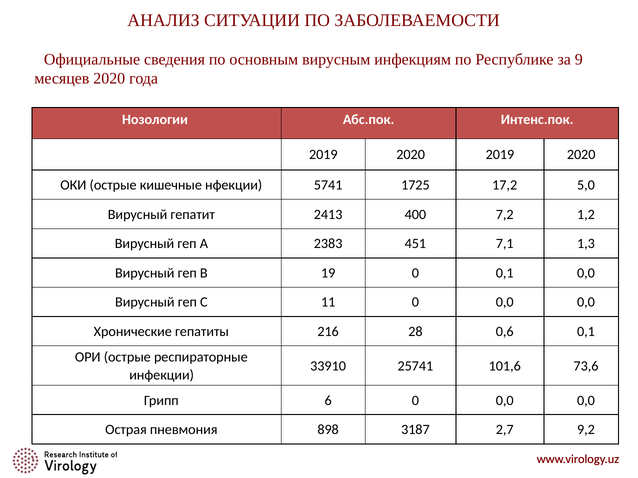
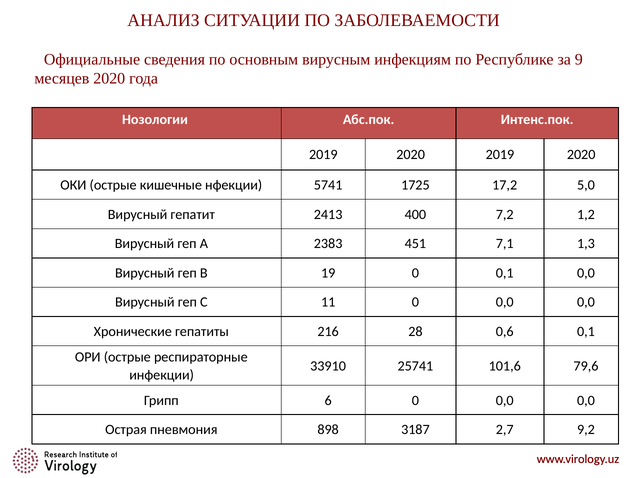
73,6: 73,6 -> 79,6 (586, 366)
